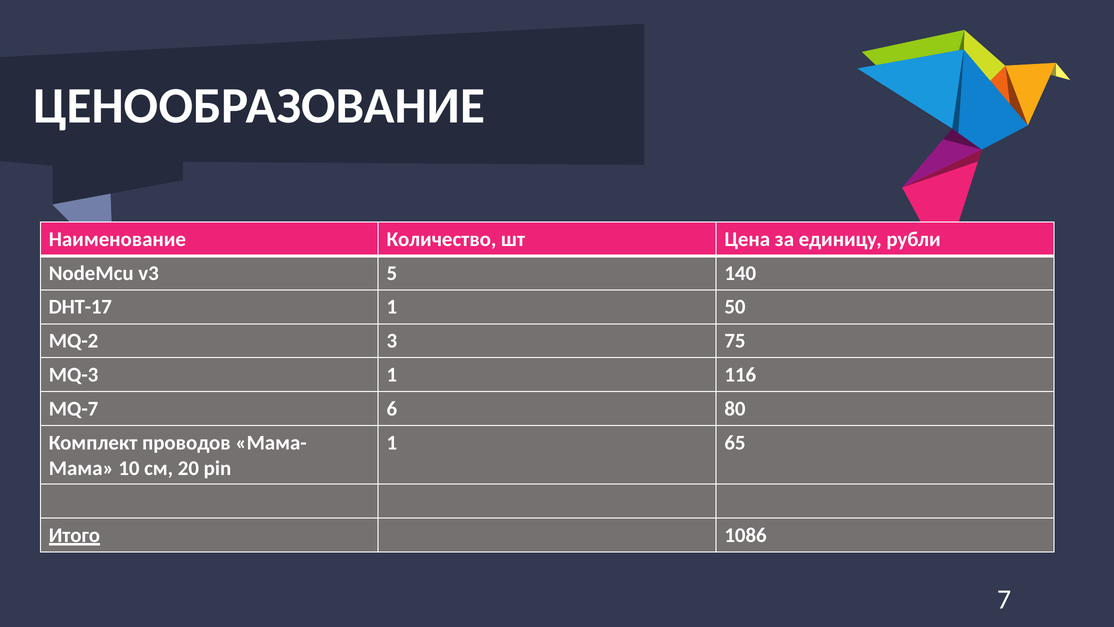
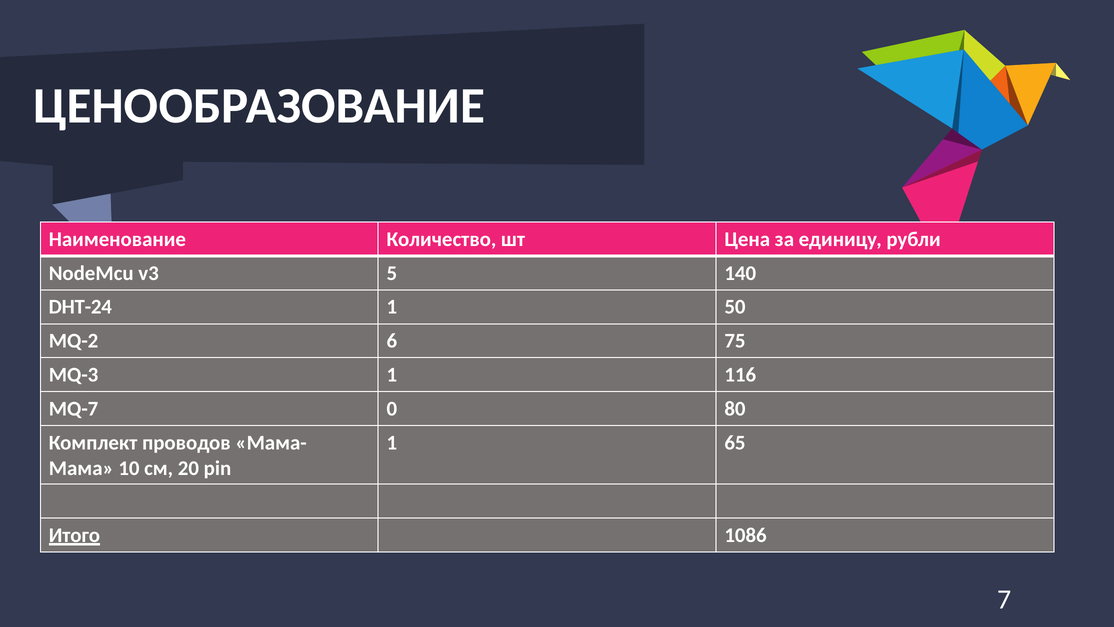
DHT-17: DHT-17 -> DHT-24 (80, 307)
3: 3 -> 6 (392, 341)
6: 6 -> 0 (392, 409)
